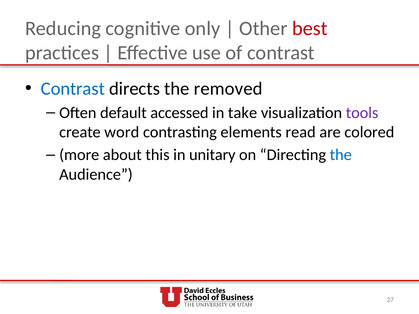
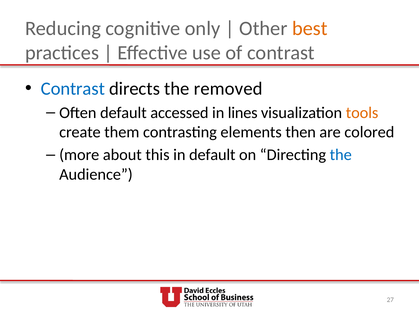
best colour: red -> orange (310, 28)
take: take -> lines (243, 113)
tools colour: purple -> orange (362, 113)
word: word -> them (122, 132)
read: read -> then (301, 132)
in unitary: unitary -> default (212, 155)
